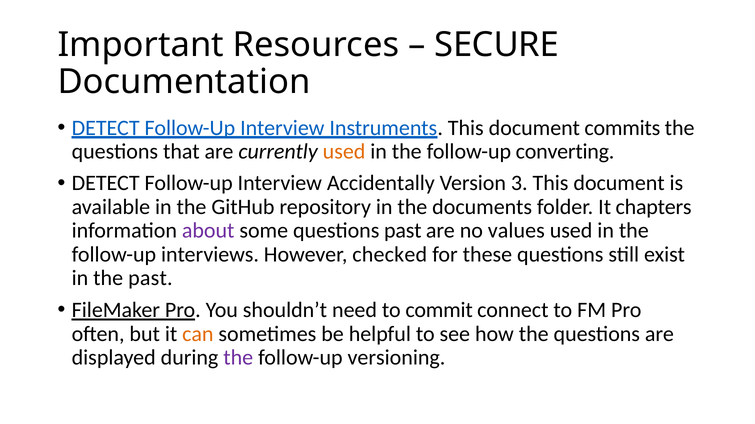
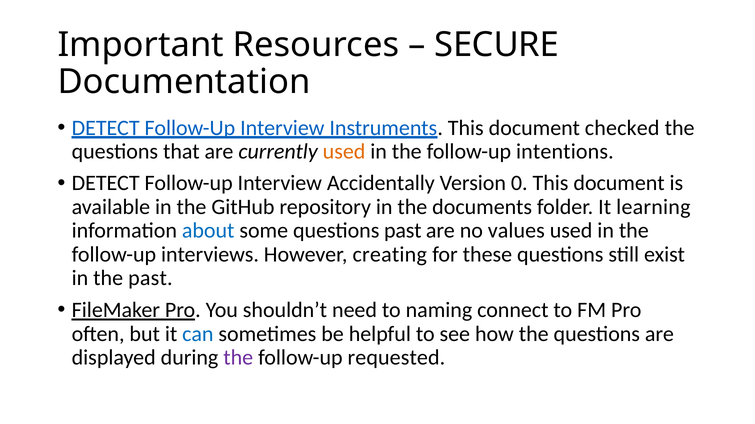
commits: commits -> checked (622, 128)
converting: converting -> intentions (565, 152)
3: 3 -> 0 (519, 184)
chapters: chapters -> learning (653, 207)
about colour: purple -> blue (208, 231)
checked: checked -> creating (390, 255)
commit: commit -> naming (439, 311)
can colour: orange -> blue (198, 335)
versioning: versioning -> requested (396, 358)
